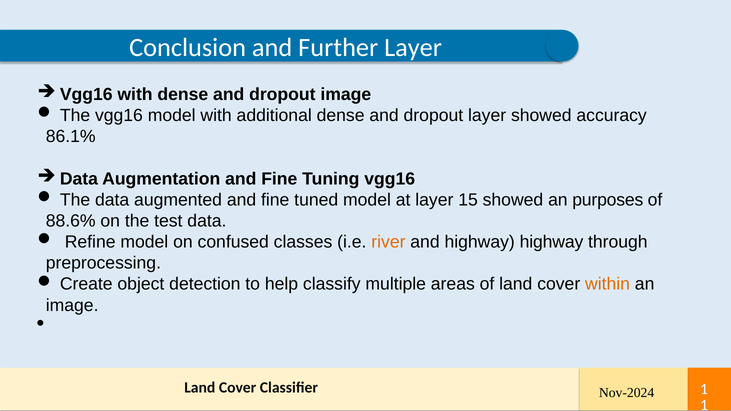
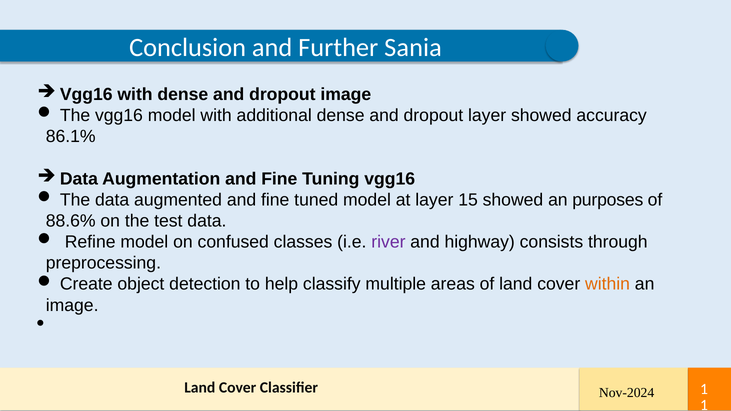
Further Layer: Layer -> Sania (413, 47)
river colour: orange -> purple (388, 242)
highway highway: highway -> consists (551, 242)
